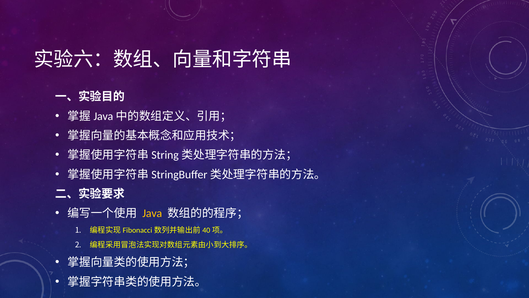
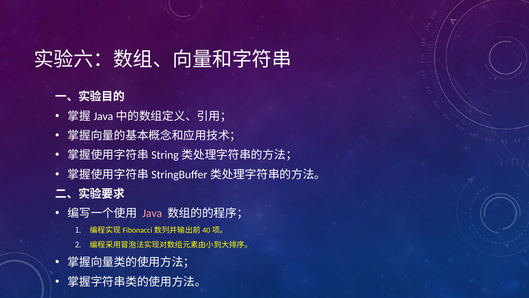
Java colour: yellow -> pink (152, 213)
